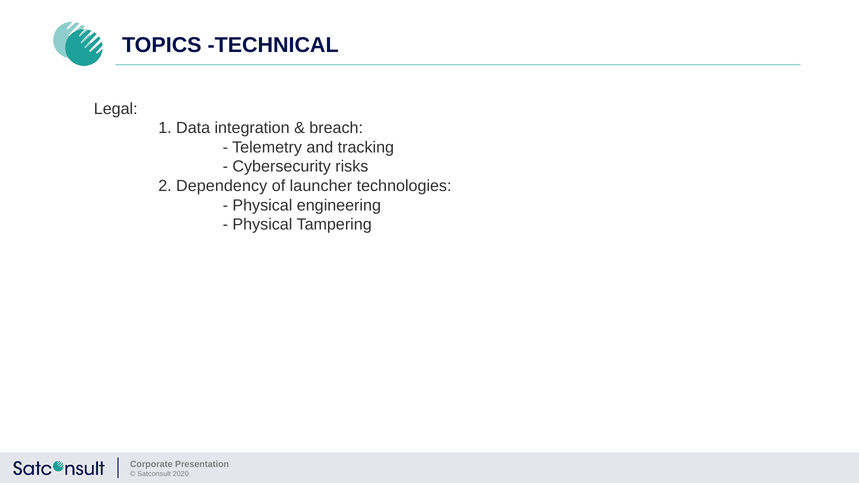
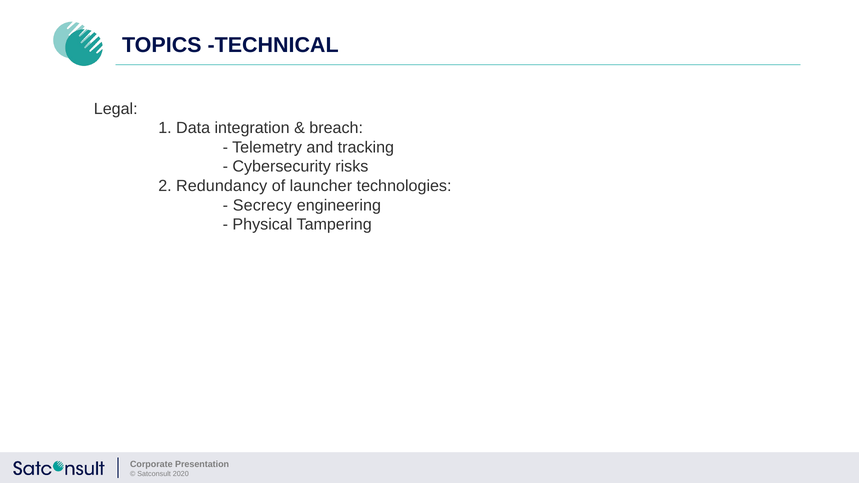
Dependency: Dependency -> Redundancy (222, 186)
Physical: Physical -> Secrecy (262, 205)
